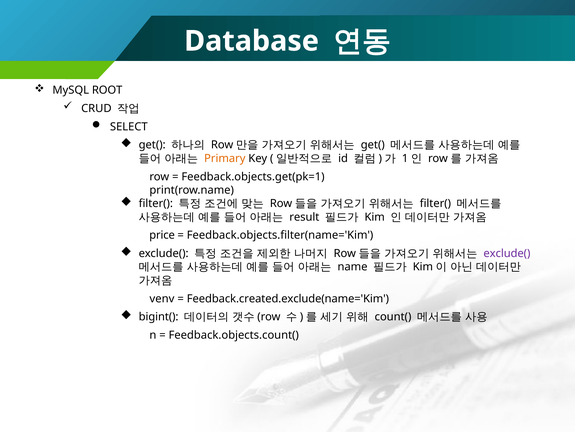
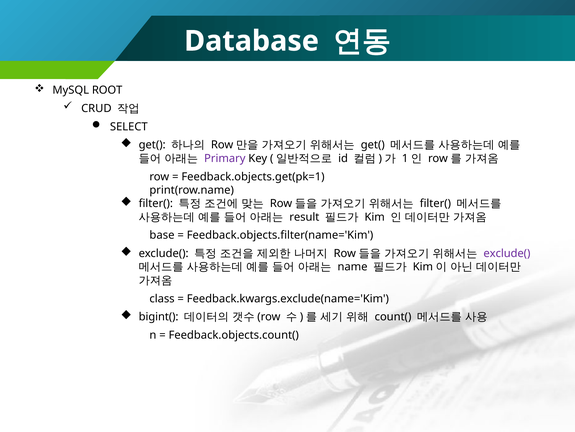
Primary colour: orange -> purple (225, 158)
price: price -> base (162, 235)
venv: venv -> class (162, 298)
Feedback.created.exclude(name='Kim: Feedback.created.exclude(name='Kim -> Feedback.kwargs.exclude(name='Kim (288, 298)
